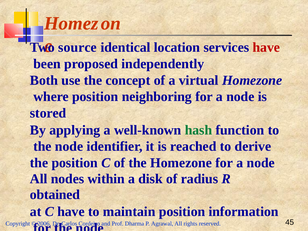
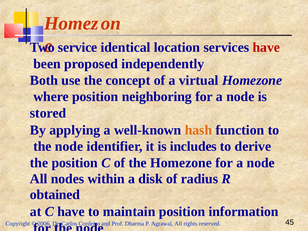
source: source -> service (78, 47)
hash colour: green -> orange (198, 130)
reached: reached -> includes (193, 146)
